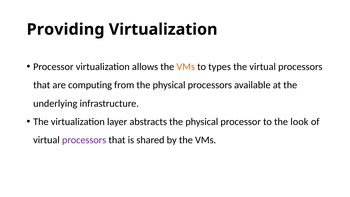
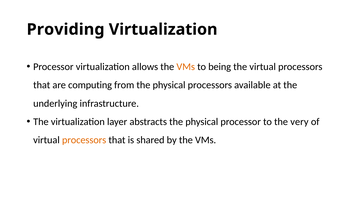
types: types -> being (220, 67)
look: look -> very (299, 122)
processors colour: purple -> orange (84, 140)
